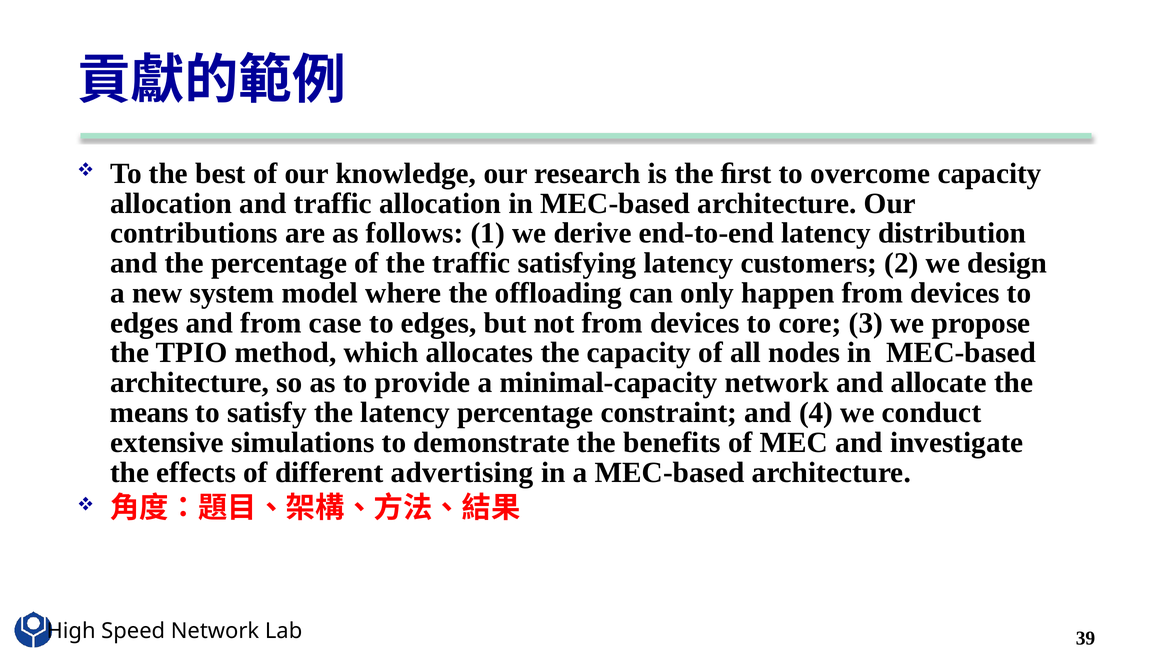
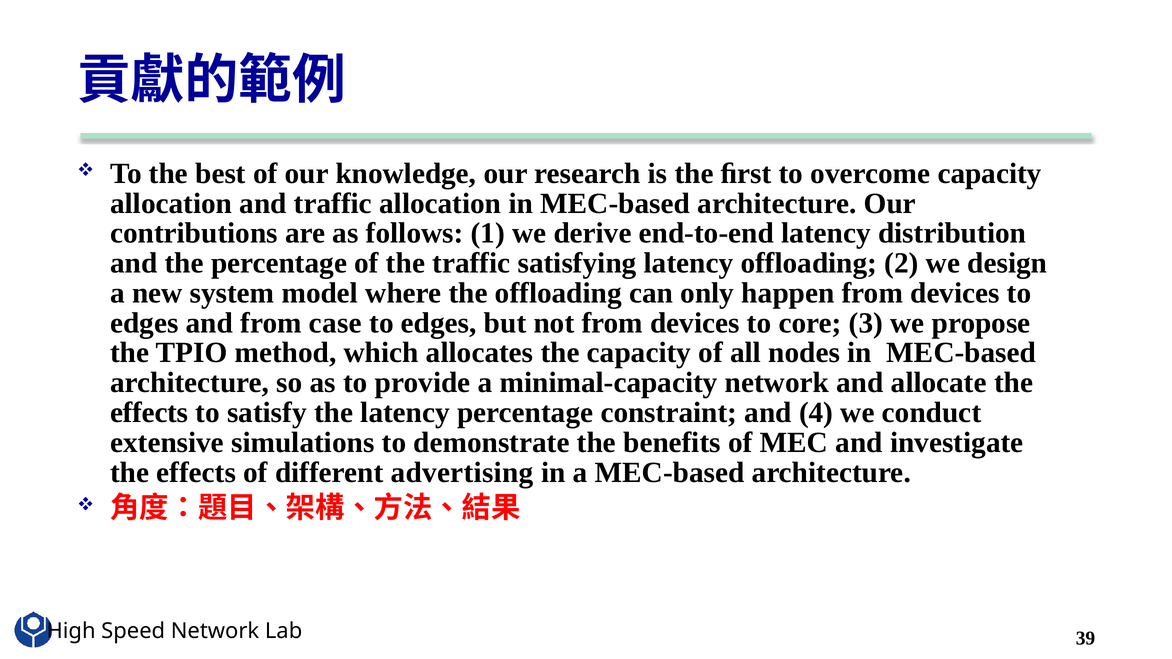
latency customers: customers -> offloading (809, 263)
means: means -> effects (149, 413)
